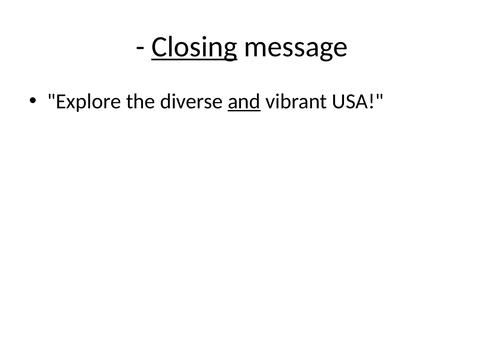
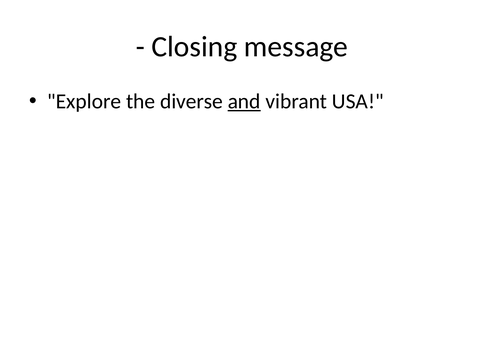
Closing underline: present -> none (194, 47)
